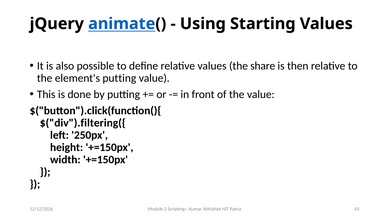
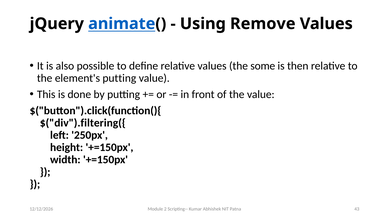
Starting: Starting -> Remove (263, 24)
share: share -> some (263, 66)
